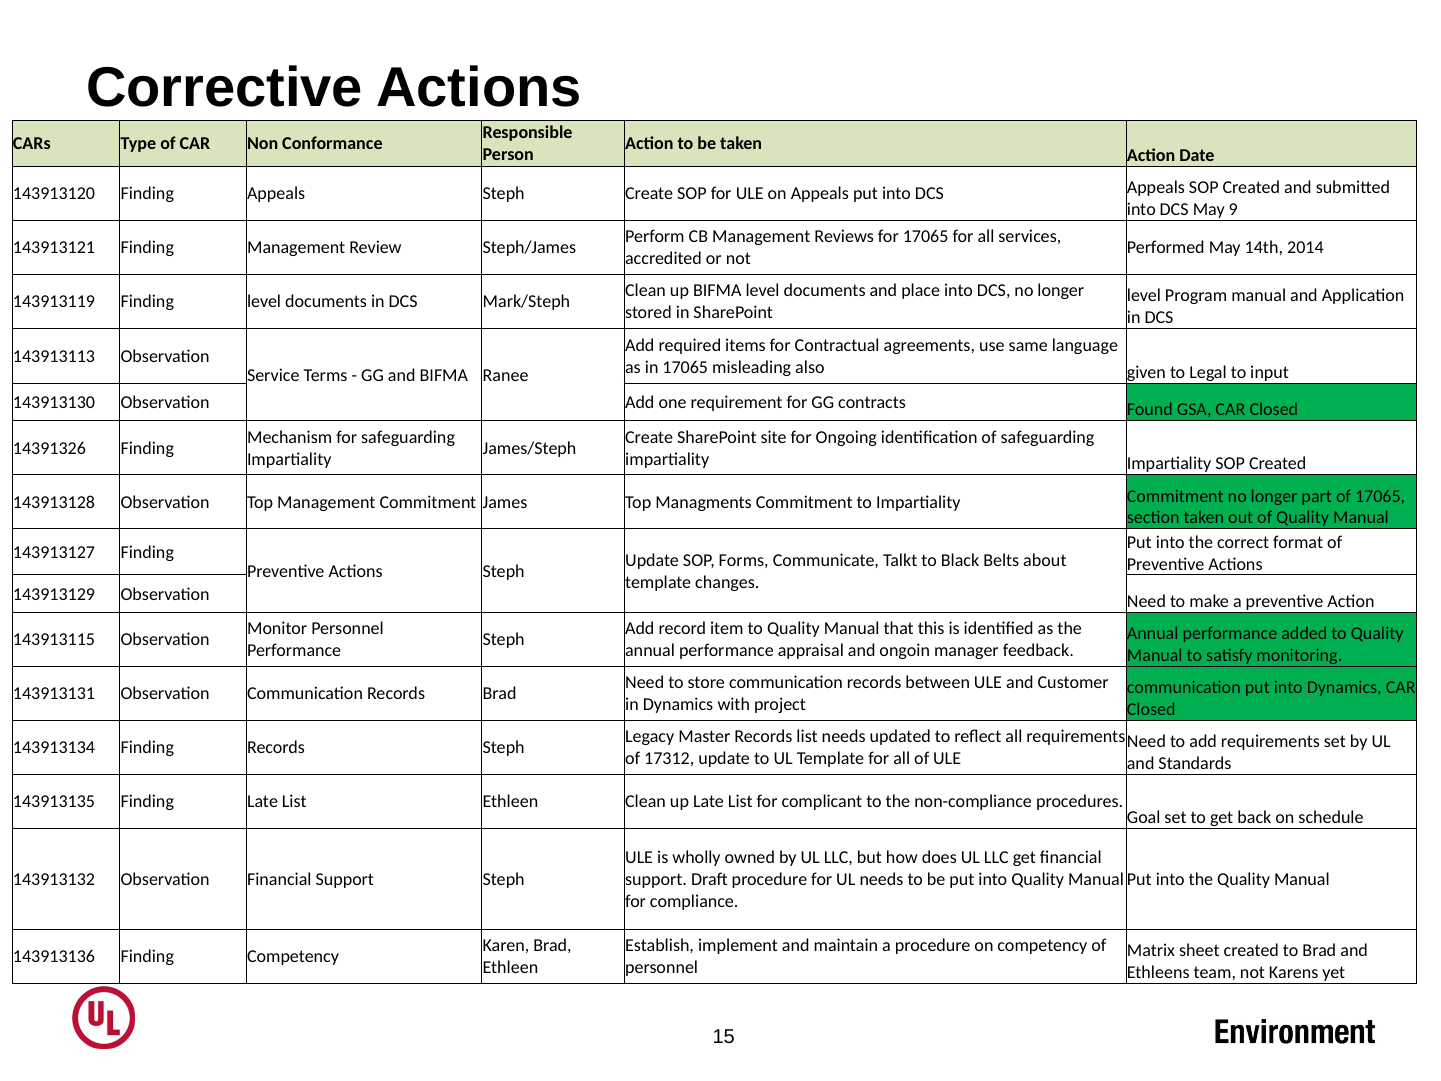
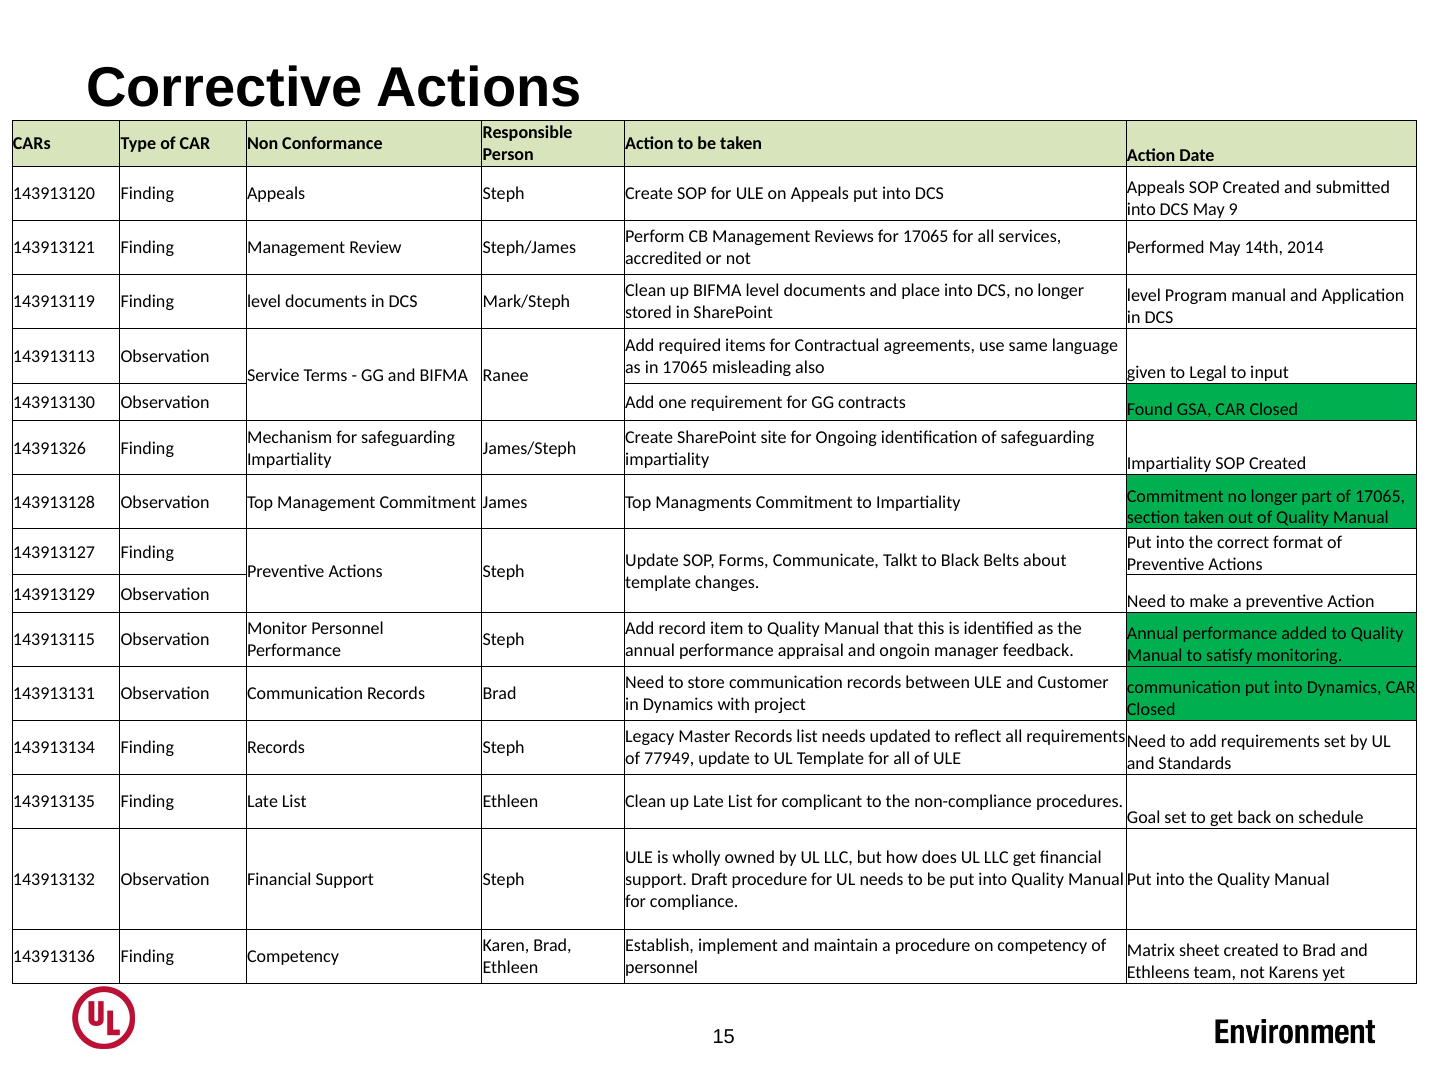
17312: 17312 -> 77949 (669, 759)
